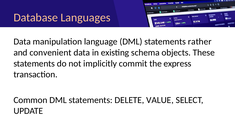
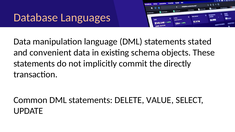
rather: rather -> stated (200, 42)
express: express -> directly (177, 64)
